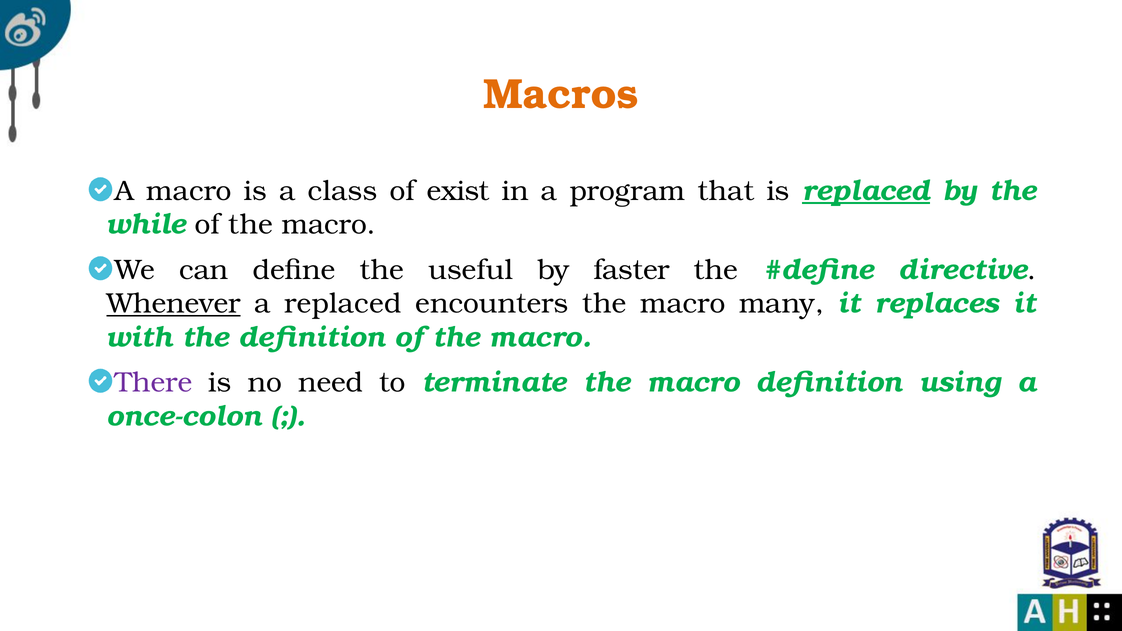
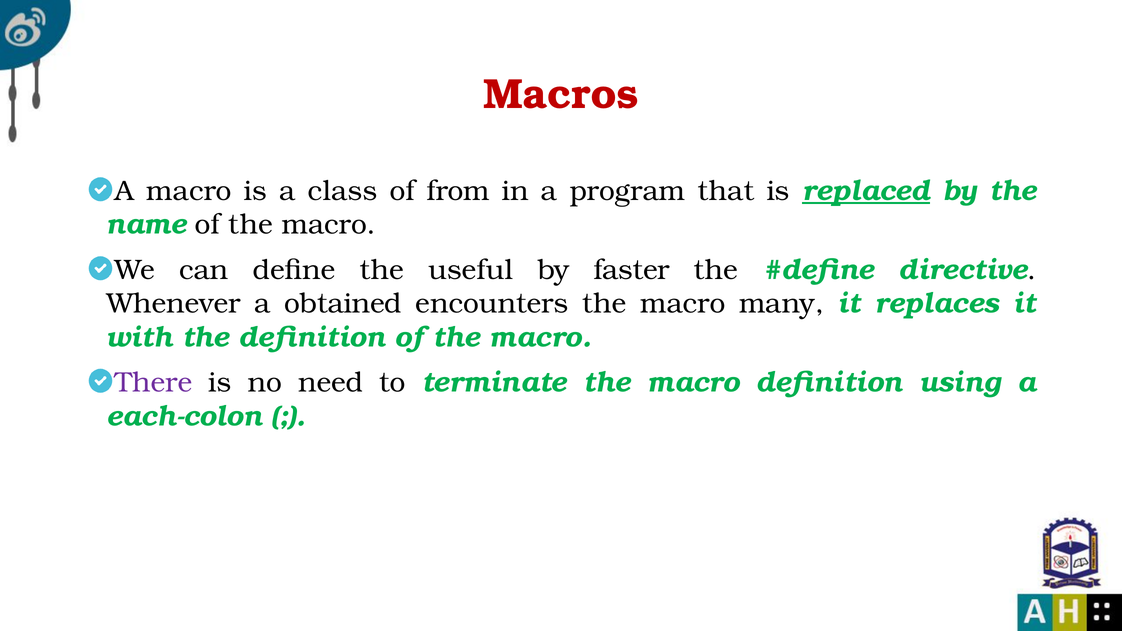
Macros colour: orange -> red (561, 94)
exist: exist -> from (458, 191)
while: while -> name (146, 225)
Whenever underline: present -> none (174, 304)
a replaced: replaced -> obtained (343, 304)
once-colon: once-colon -> each-colon (184, 416)
